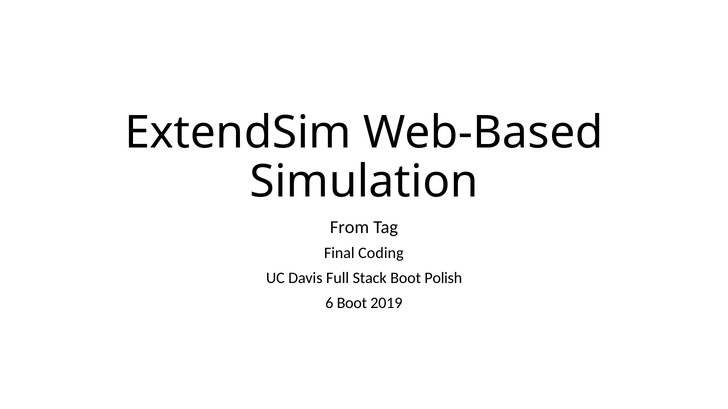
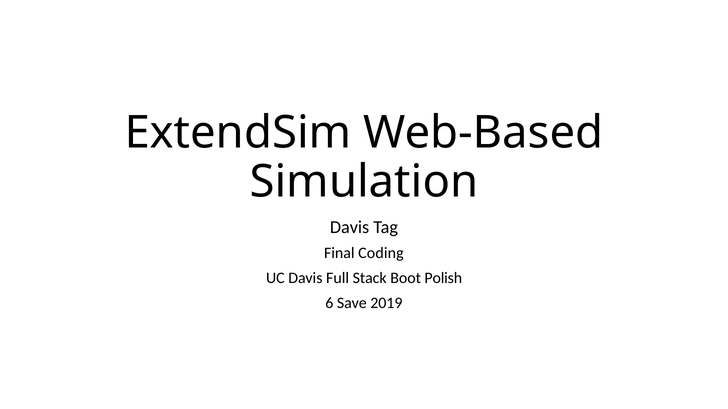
From: From -> Davis (350, 228)
6 Boot: Boot -> Save (352, 303)
